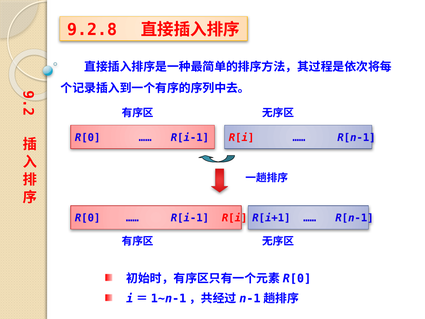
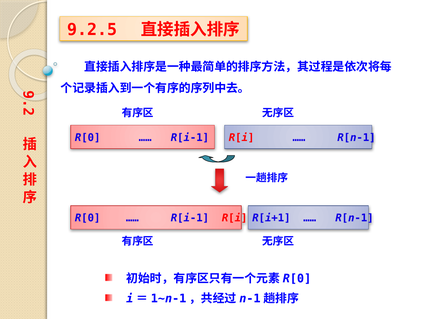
9.2.8: 9.2.8 -> 9.2.5 (92, 30)
